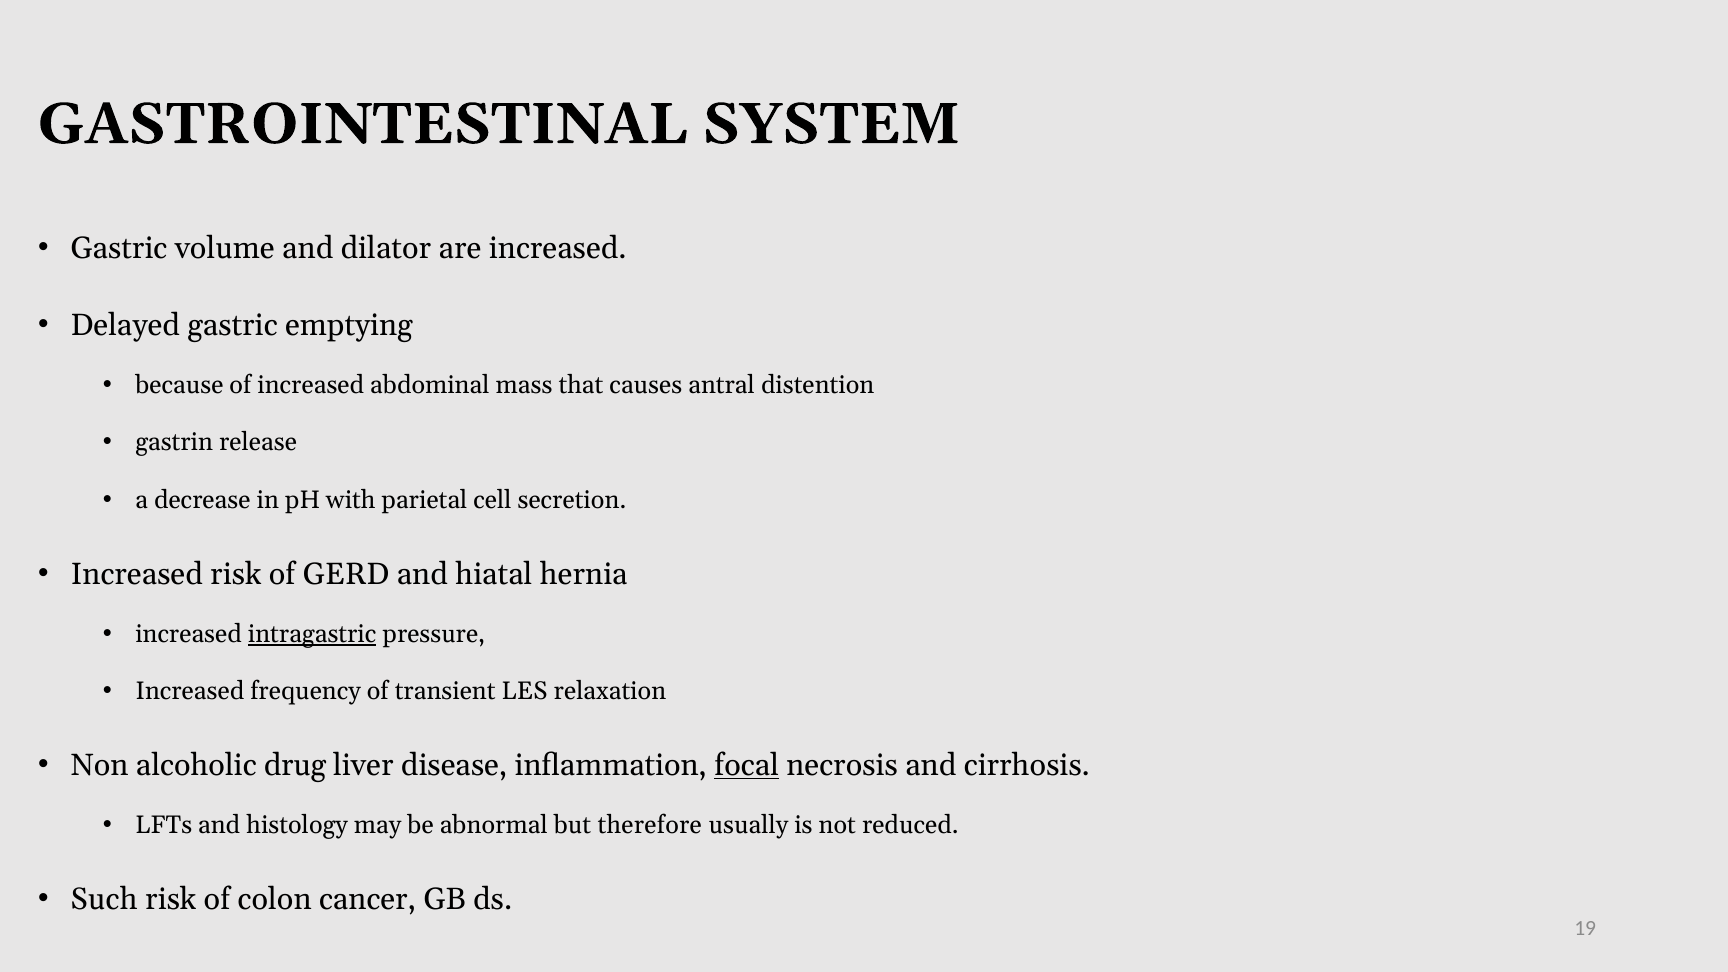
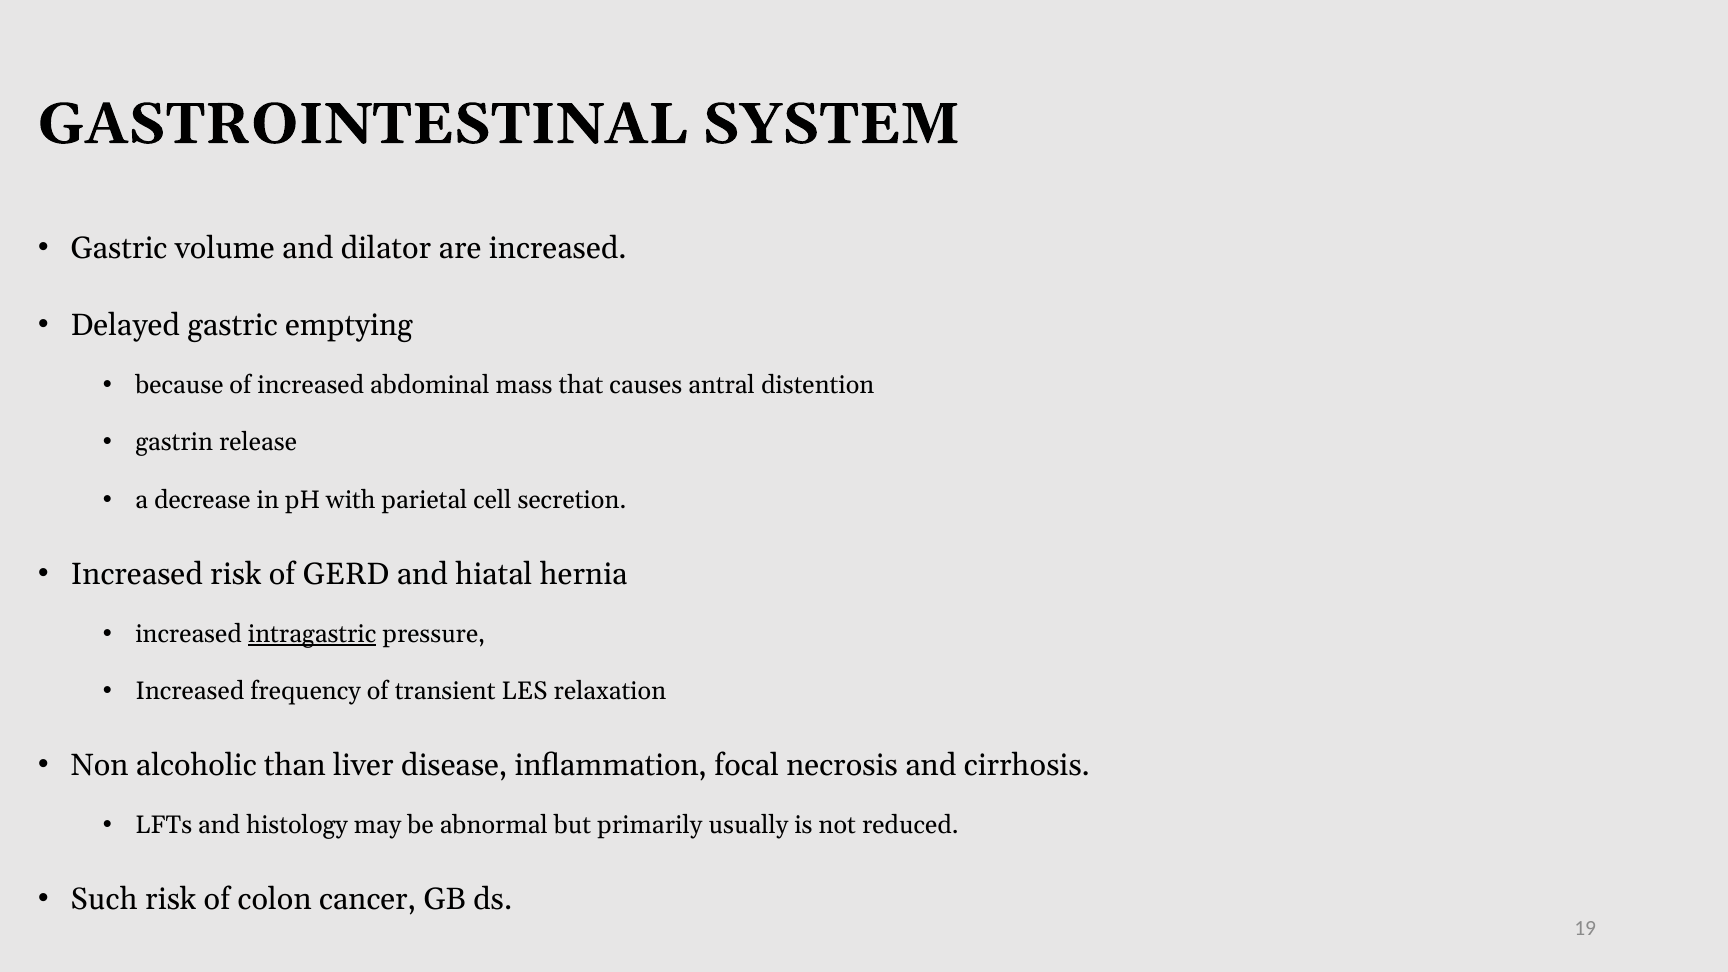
drug: drug -> than (295, 765)
focal underline: present -> none (747, 765)
therefore: therefore -> primarily (650, 826)
